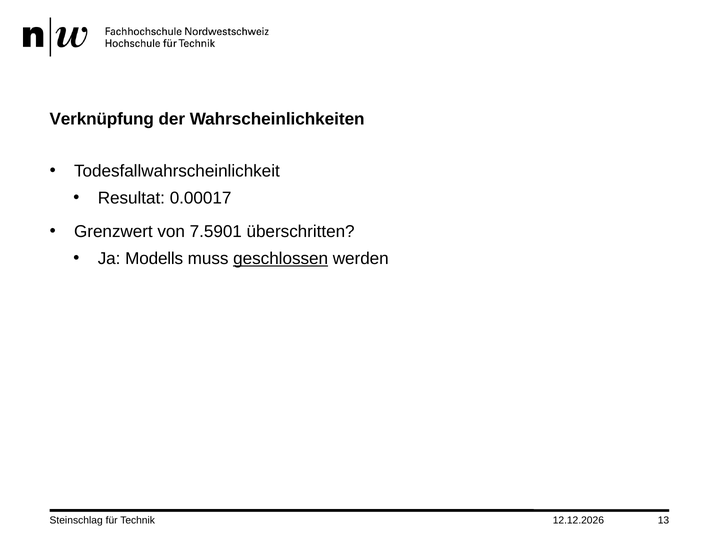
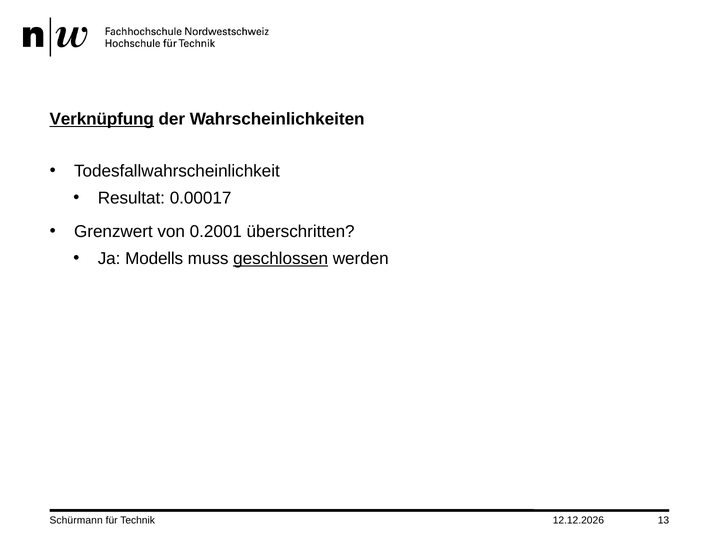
Verknüpfung underline: none -> present (102, 119)
7.5901: 7.5901 -> 0.2001 (216, 232)
Steinschlag: Steinschlag -> Schürmann (76, 521)
